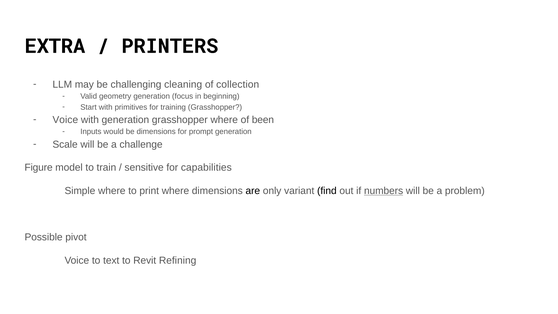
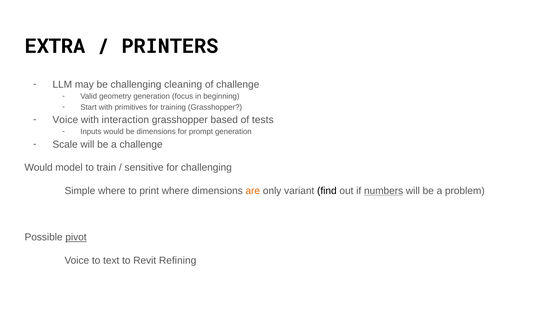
of collection: collection -> challenge (238, 84)
with generation: generation -> interaction (125, 120)
grasshopper where: where -> based (224, 120)
been: been -> tests (263, 120)
Figure: Figure -> Would (39, 168)
for capabilities: capabilities -> challenging (206, 168)
are colour: black -> orange (253, 191)
pivot underline: none -> present (76, 237)
